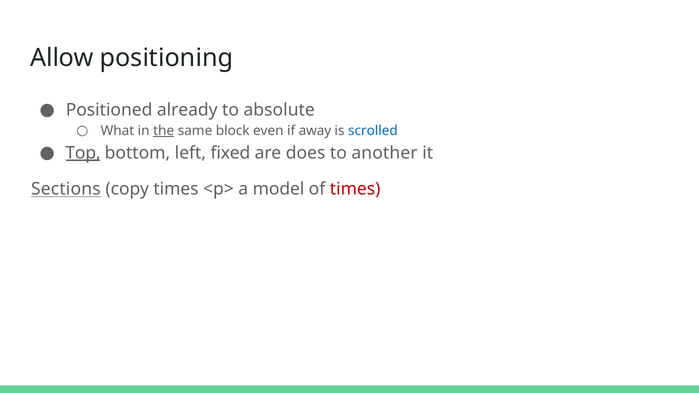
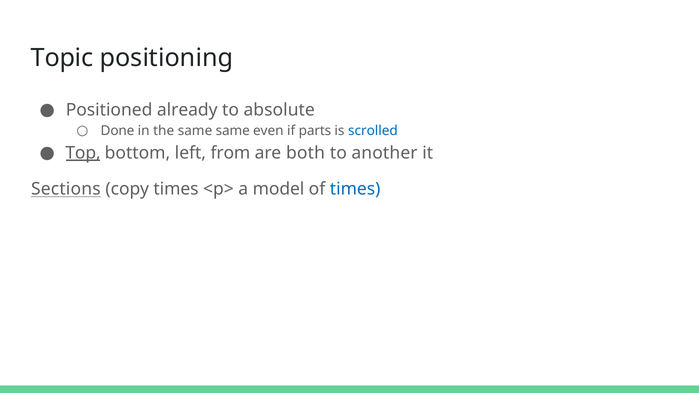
Allow: Allow -> Topic (62, 58)
What: What -> Done (117, 131)
the underline: present -> none (164, 131)
same block: block -> same (233, 131)
away: away -> parts (315, 131)
fixed: fixed -> from (230, 153)
does: does -> both (306, 153)
times colour: red -> blue (355, 189)
